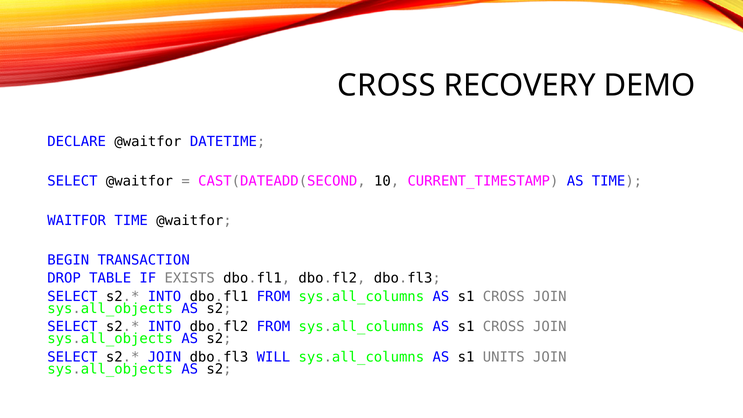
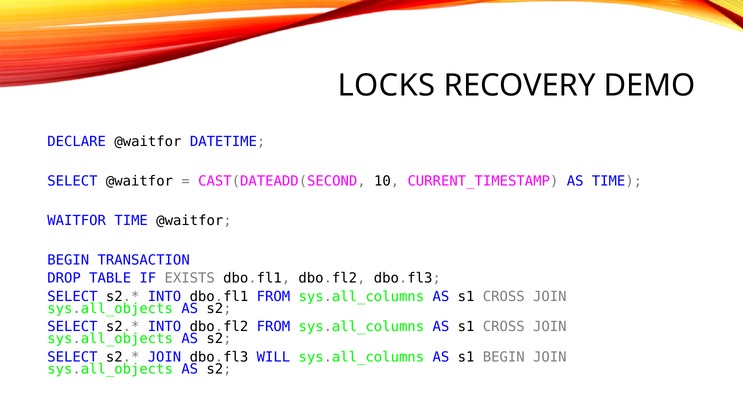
CROSS: CROSS -> LOCKS (387, 86)
s1 UNITS: UNITS -> BEGIN (504, 357)
